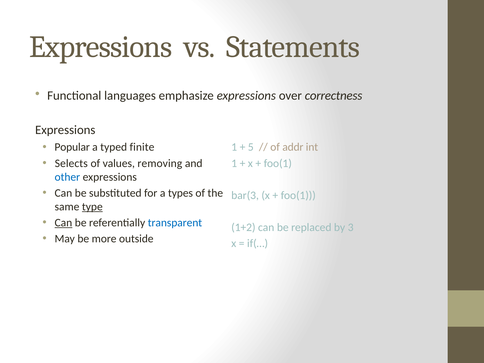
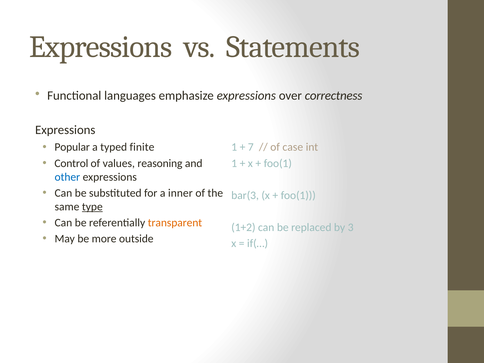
5: 5 -> 7 (251, 147)
addr: addr -> case (293, 147)
Selects: Selects -> Control (71, 163)
removing: removing -> reasoning (160, 163)
types: types -> inner (180, 193)
Can underline: present -> none (63, 223)
transparent colour: blue -> orange (175, 223)
